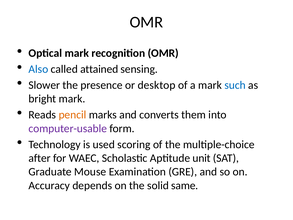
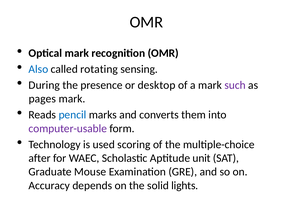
attained: attained -> rotating (99, 69)
Slower: Slower -> During (44, 85)
such colour: blue -> purple (235, 85)
bright: bright -> pages (42, 99)
pencil colour: orange -> blue (72, 115)
same: same -> lights (185, 185)
